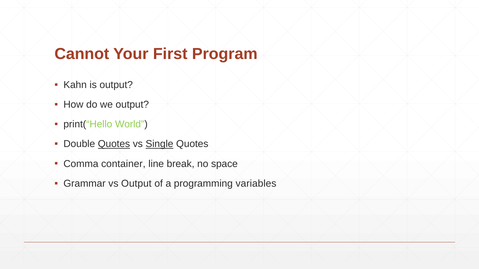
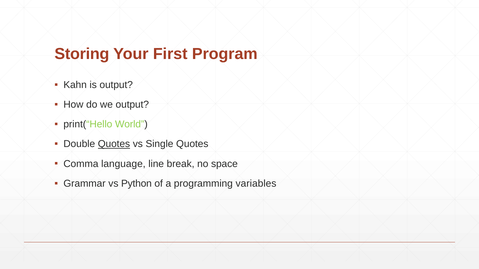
Cannot: Cannot -> Storing (82, 54)
Single underline: present -> none (159, 144)
container: container -> language (123, 164)
vs Output: Output -> Python (136, 184)
